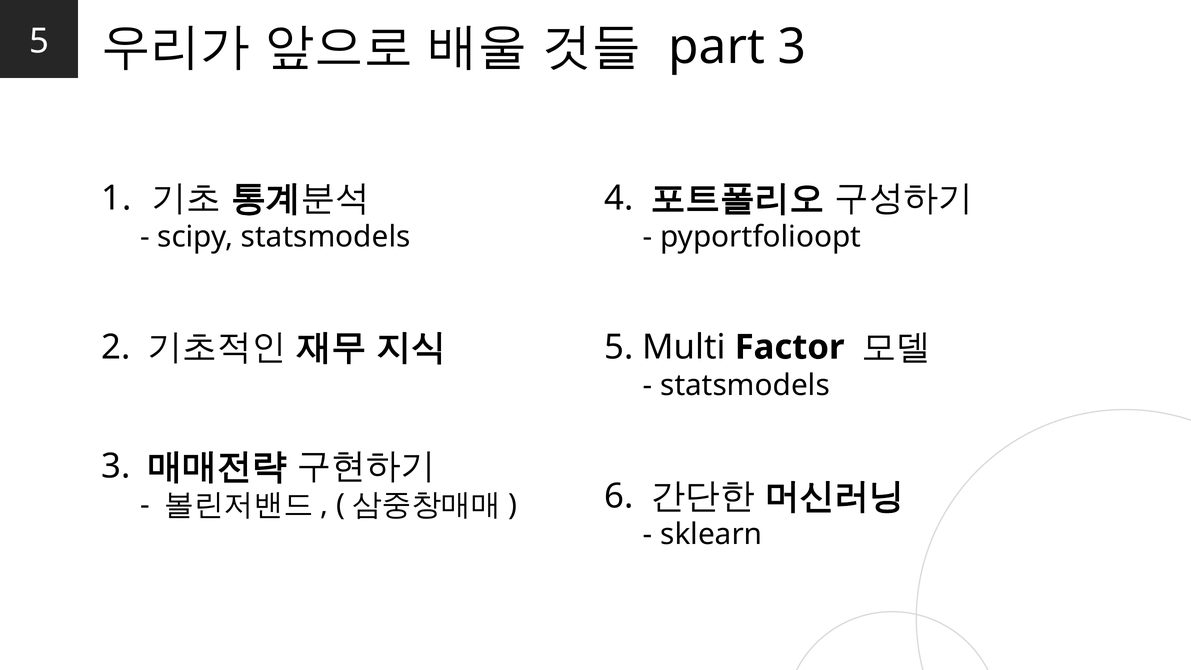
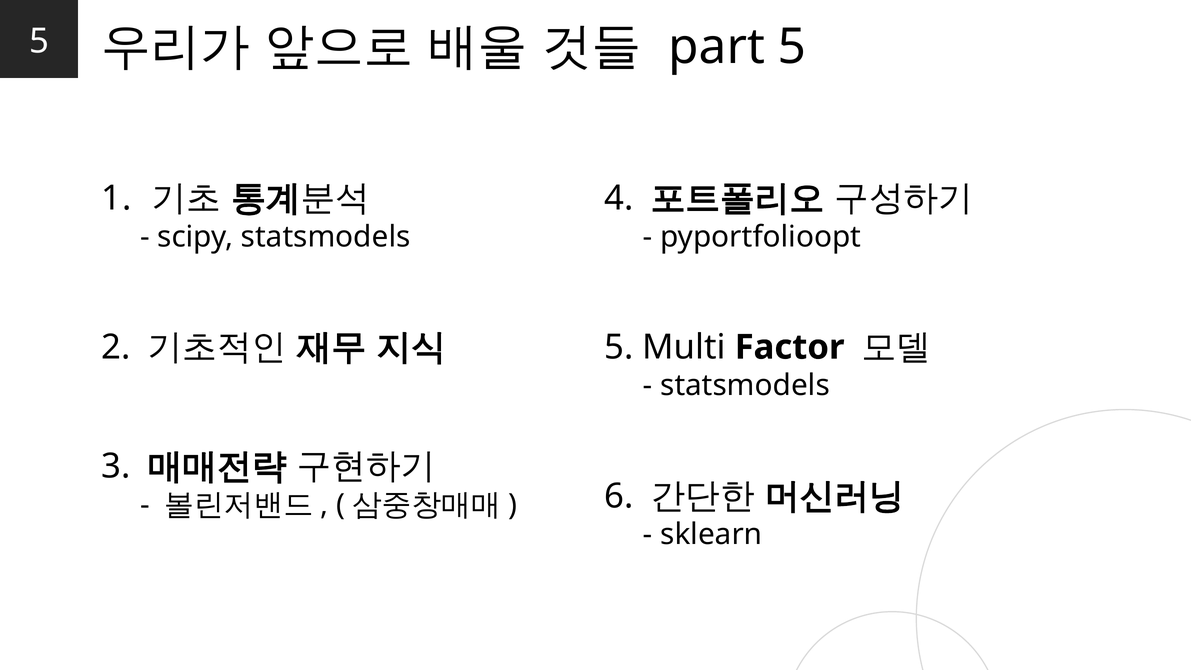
part 3: 3 -> 5 (792, 47)
